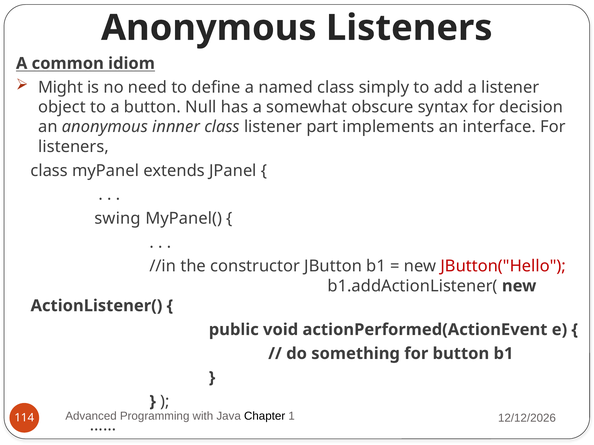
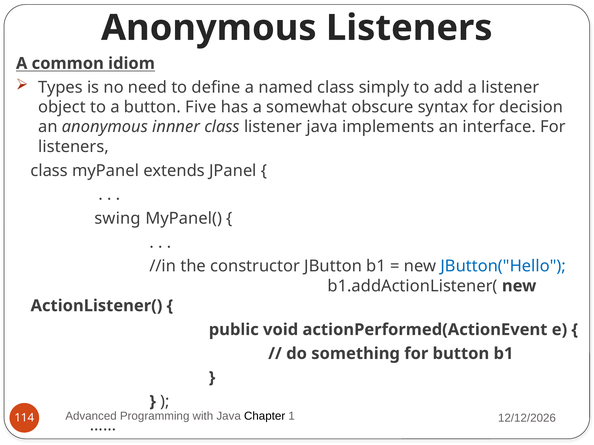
Might: Might -> Types (60, 87)
Null: Null -> Five (201, 107)
listener part: part -> java (322, 127)
JButton("Hello colour: red -> blue (503, 266)
